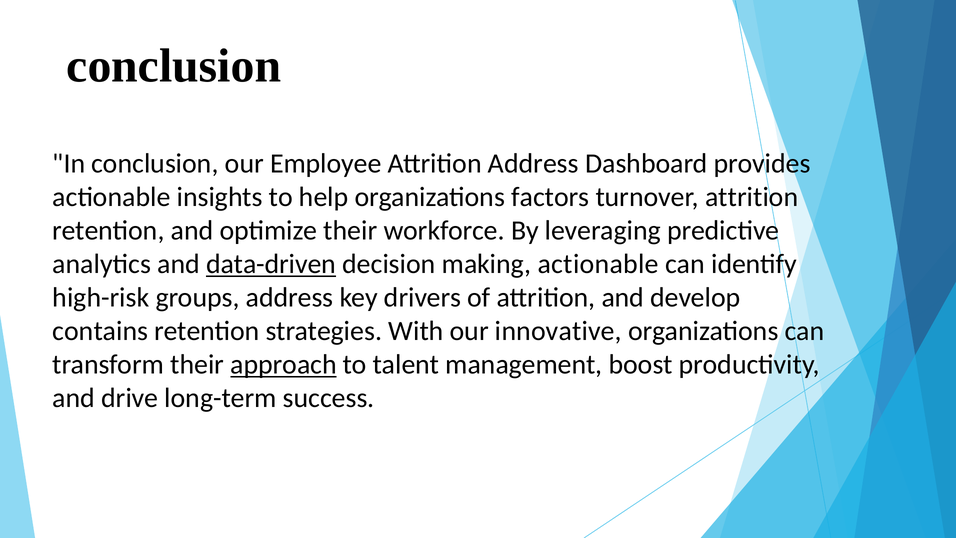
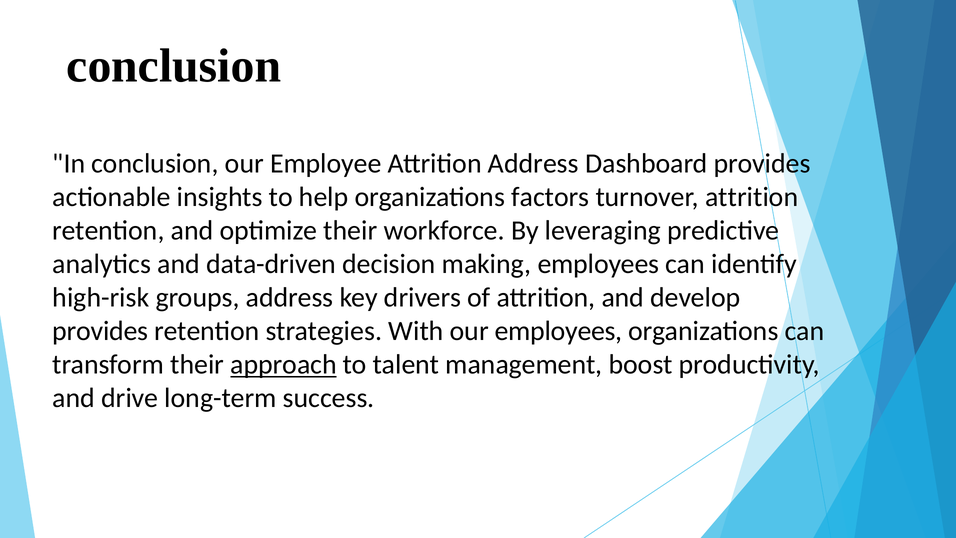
data-driven underline: present -> none (271, 264)
making actionable: actionable -> employees (598, 264)
contains: contains -> provides (100, 331)
our innovative: innovative -> employees (559, 331)
